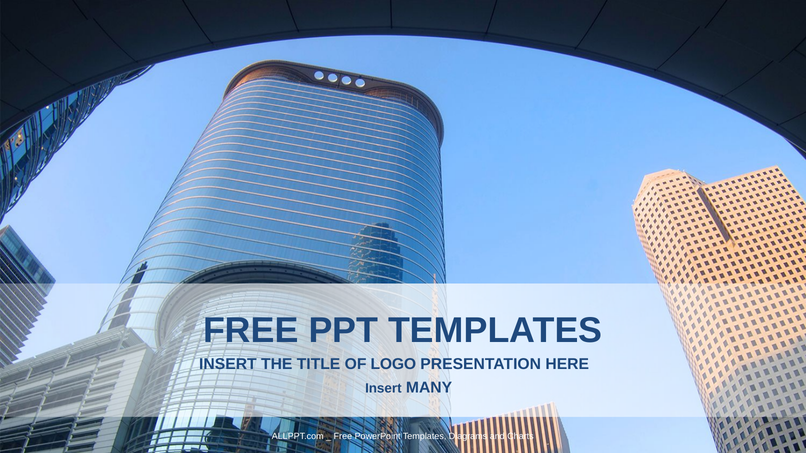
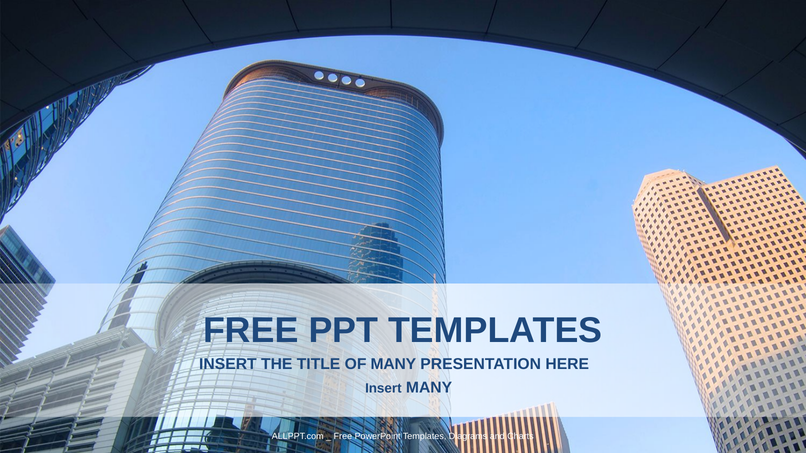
OF LOGO: LOGO -> MANY (393, 364)
